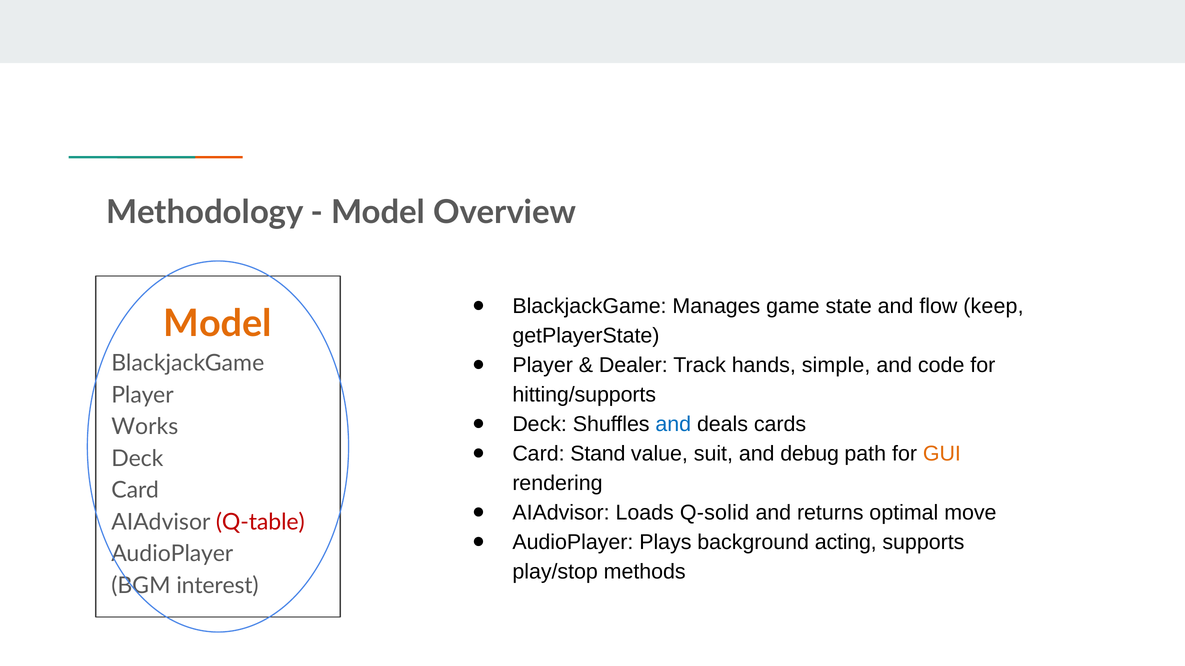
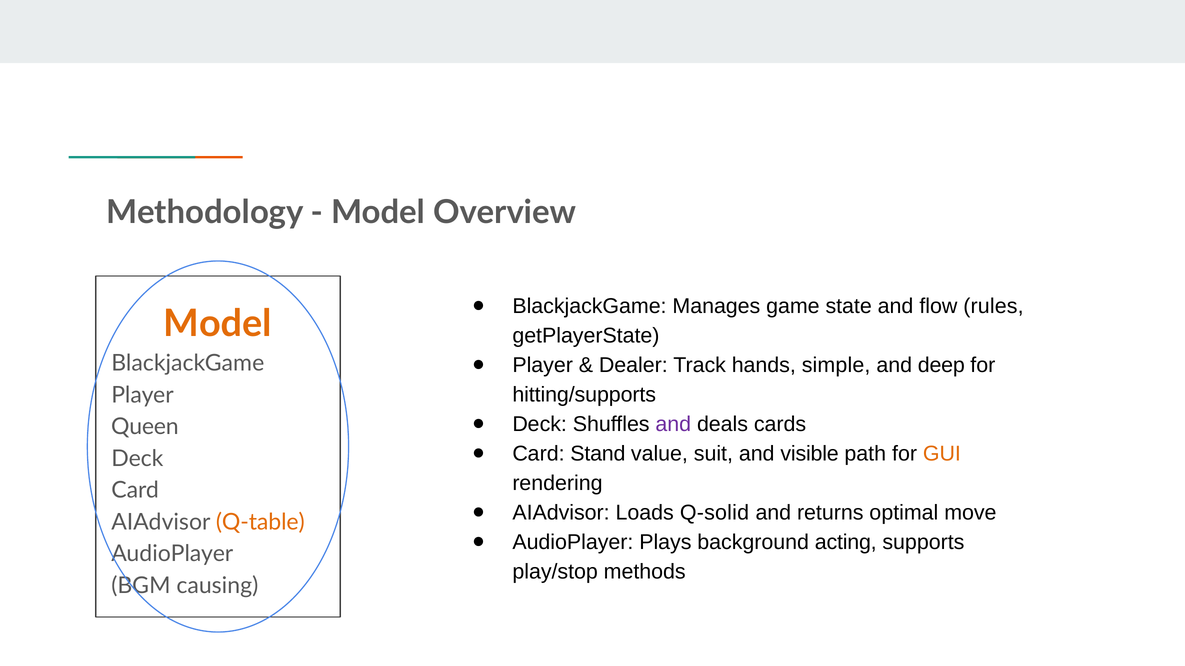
keep: keep -> rules (993, 306)
code: code -> deep (941, 365)
and colour: blue -> purple (673, 424)
Works: Works -> Queen (145, 427)
debug: debug -> visible (810, 454)
Q-table colour: red -> orange (260, 522)
interest: interest -> causing (217, 586)
